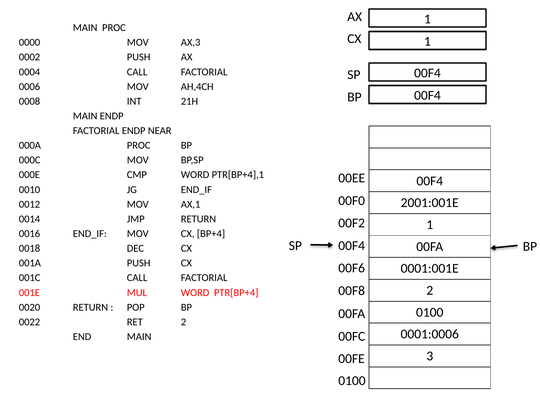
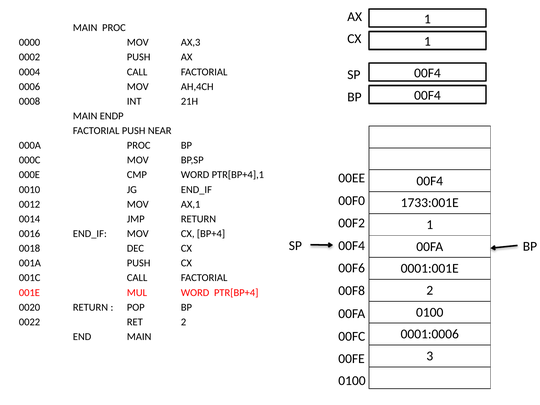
FACTORIAL ENDP: ENDP -> PUSH (134, 131)
2001:001E: 2001:001E -> 1733:001E (430, 203)
